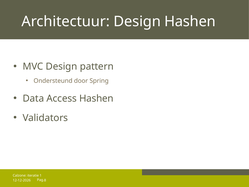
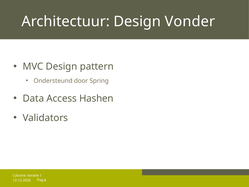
Design Hashen: Hashen -> Vonder (190, 21)
